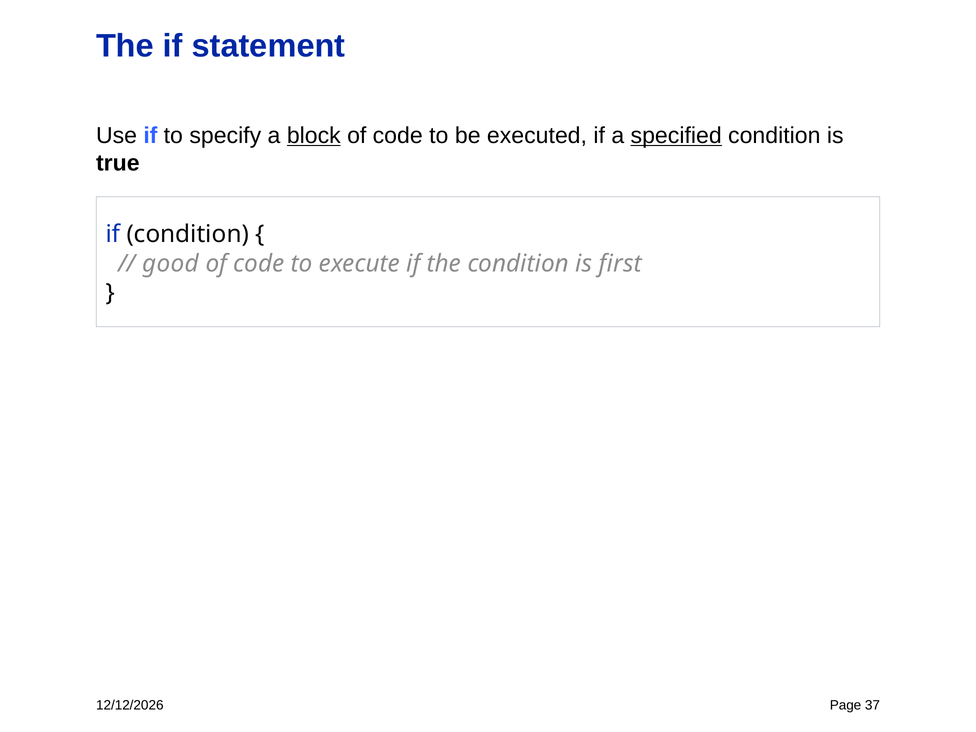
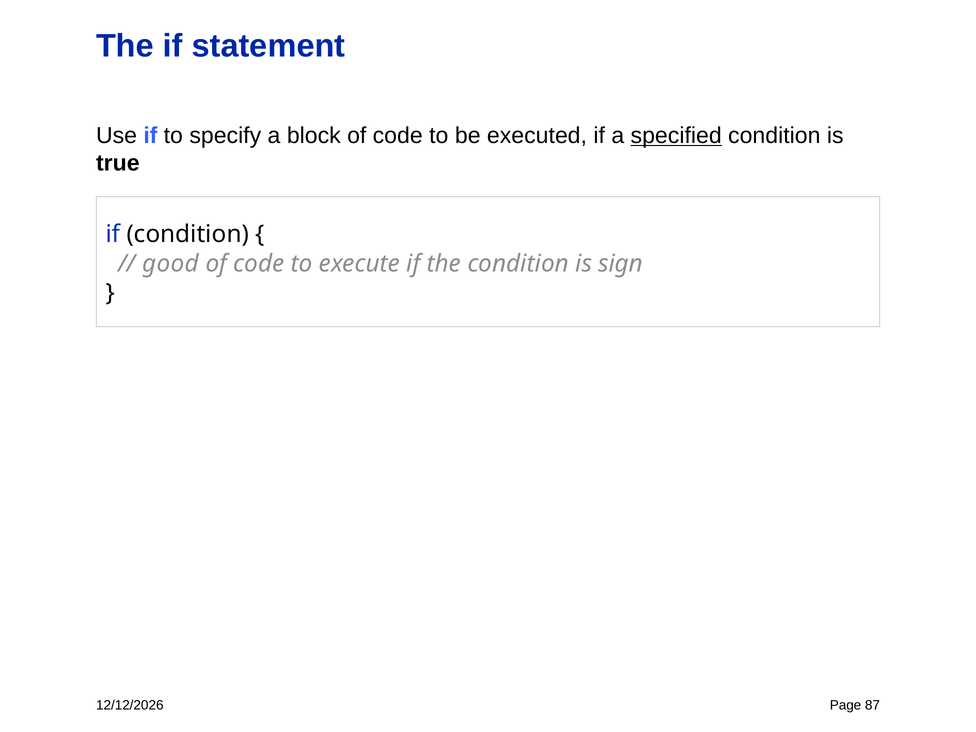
block underline: present -> none (314, 136)
first: first -> sign (621, 264)
37: 37 -> 87 (872, 706)
